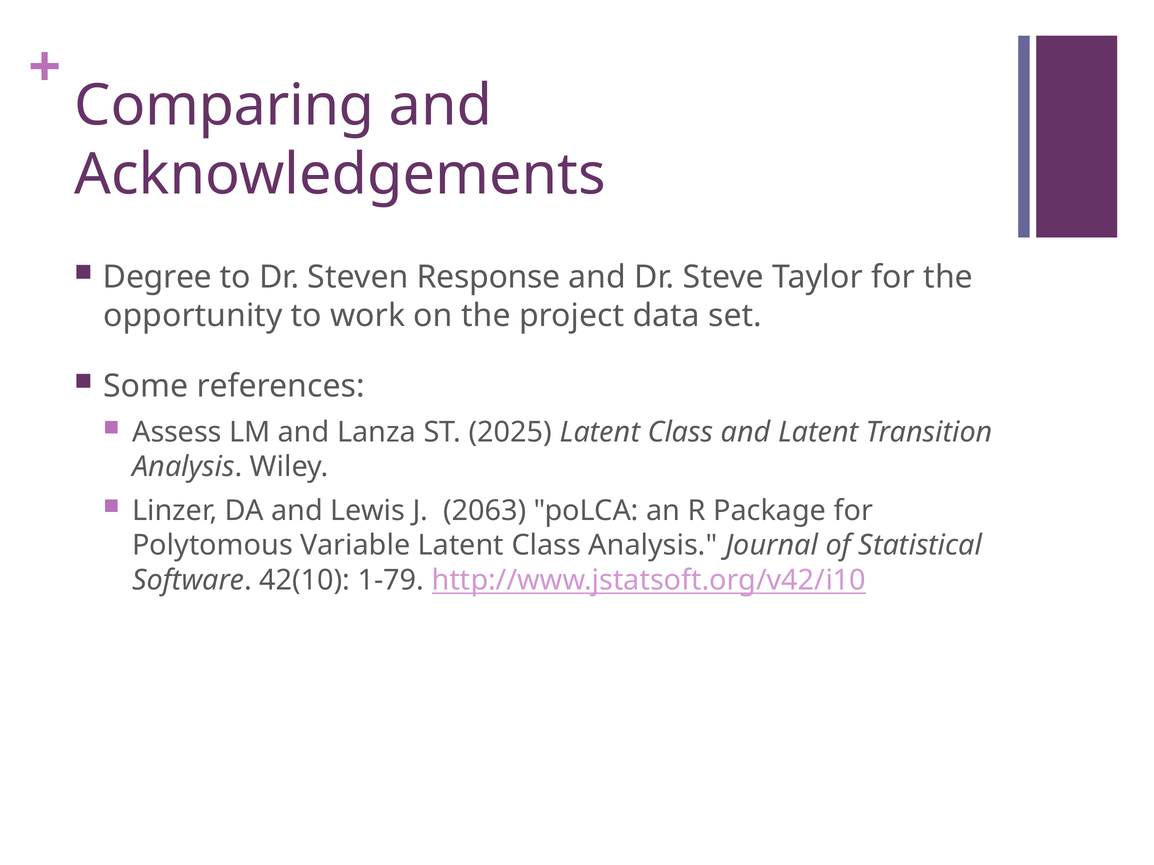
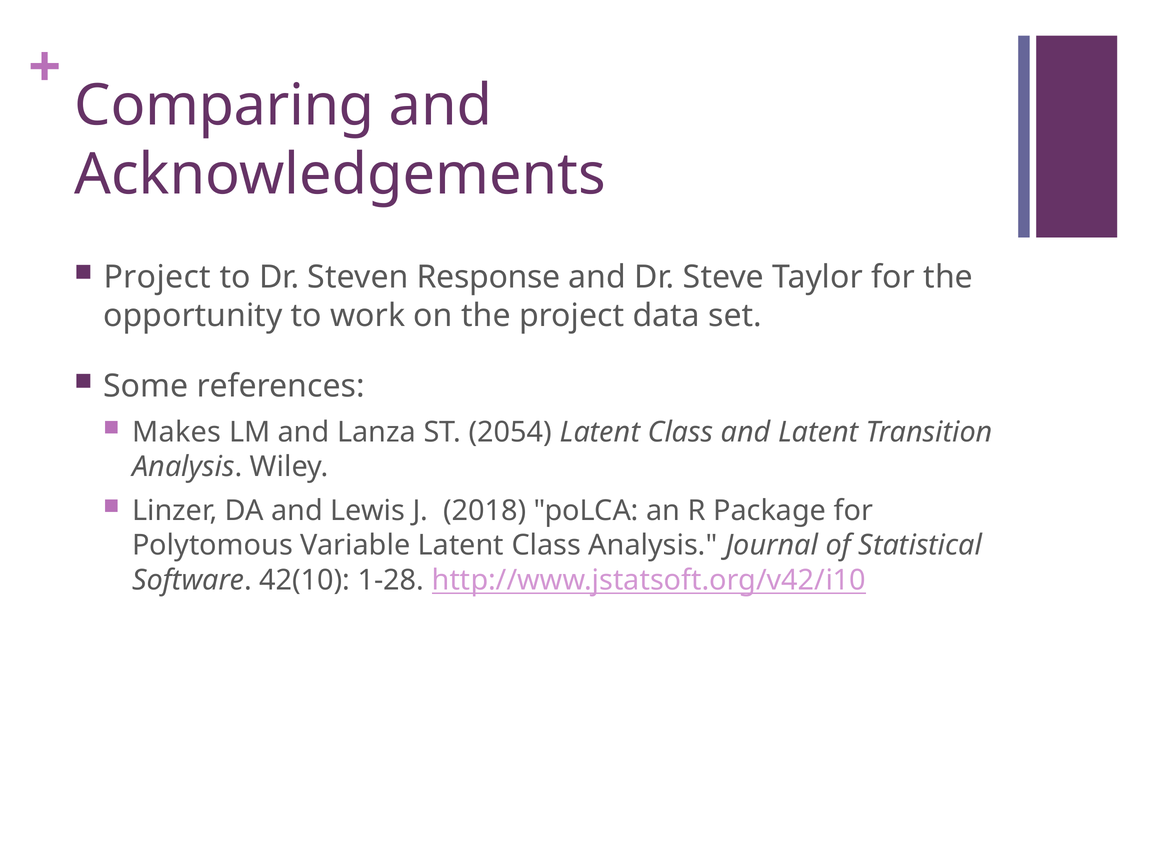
Degree: Degree -> Project (157, 277)
Assess: Assess -> Makes (177, 432)
2025: 2025 -> 2054 (510, 432)
2063: 2063 -> 2018 (485, 511)
1-79: 1-79 -> 1-28 (391, 580)
